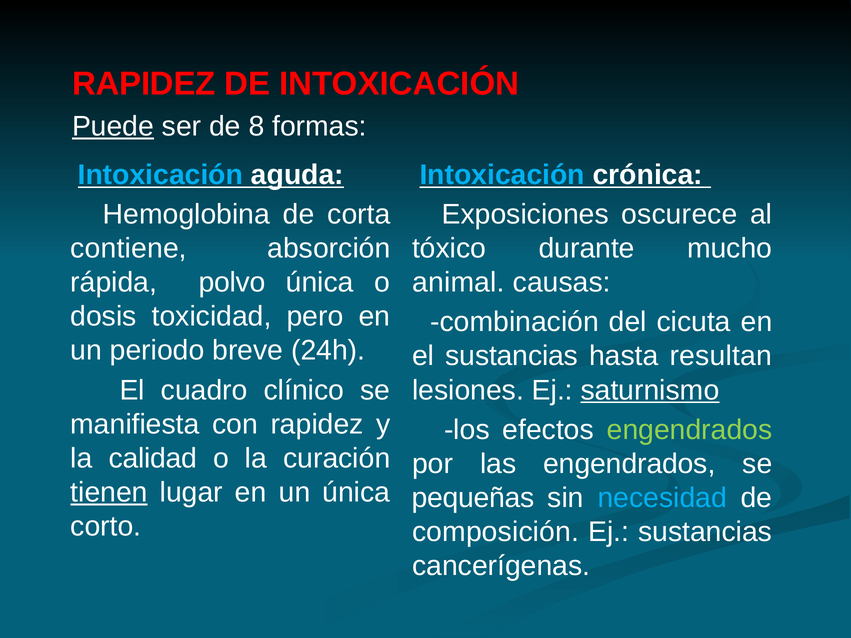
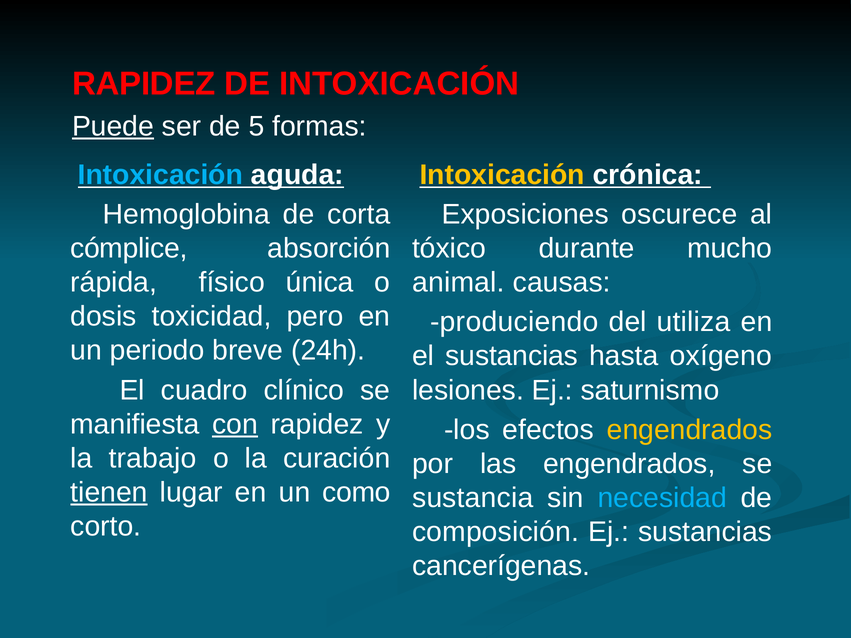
8: 8 -> 5 (256, 126)
Intoxicación colour: light blue -> yellow (502, 175)
contiene: contiene -> cómplice (129, 249)
polvo: polvo -> físico (232, 283)
combinación: combinación -> produciendo (514, 322)
cicuta: cicuta -> utiliza (694, 322)
resultan: resultan -> oxígeno (721, 356)
saturnismo underline: present -> none (650, 390)
con underline: none -> present (235, 424)
engendrados colour: light green -> yellow (690, 430)
calidad: calidad -> trabajo (153, 458)
un única: única -> como (356, 492)
pequeñas: pequeñas -> sustancia (473, 498)
